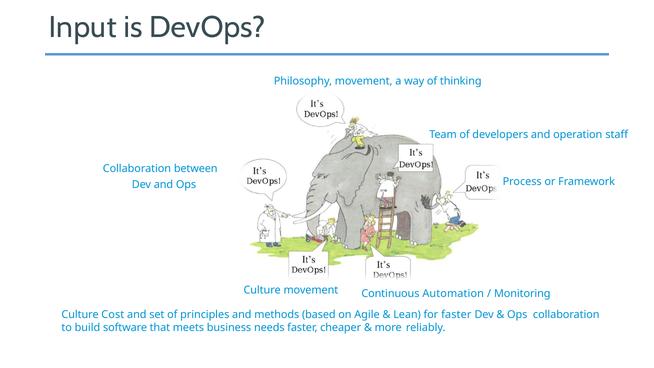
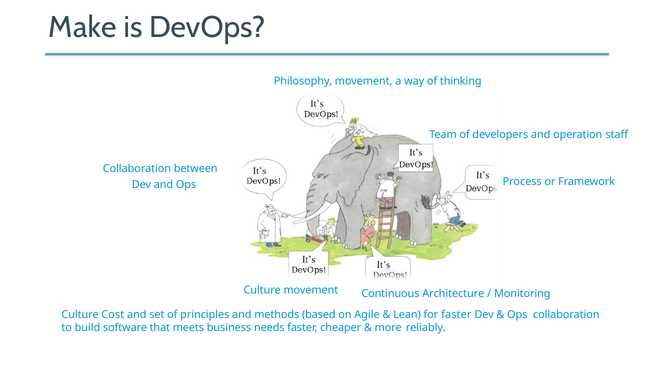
Input: Input -> Make (83, 27)
Automation: Automation -> Architecture (453, 294)
